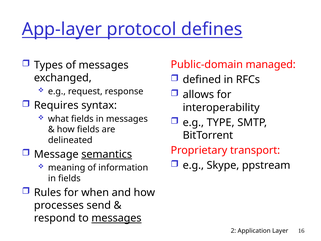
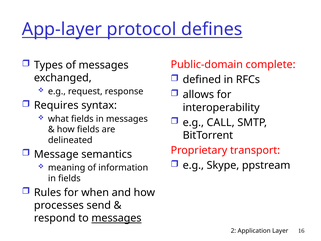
managed: managed -> complete (271, 65)
TYPE: TYPE -> CALL (221, 122)
semantics underline: present -> none (107, 154)
